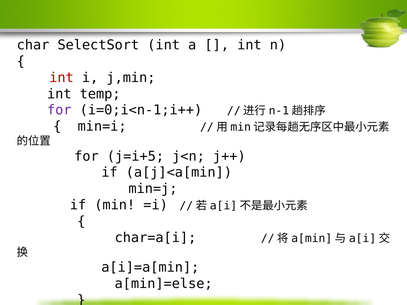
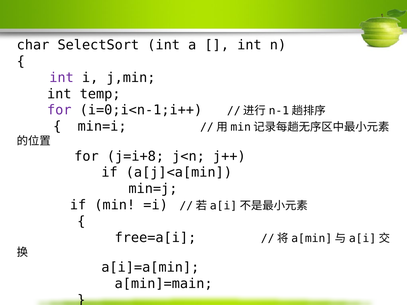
int colour: red -> purple (62, 78)
j=i+5: j=i+5 -> j=i+8 (135, 156)
char=a[i: char=a[i -> free=a[i (155, 238)
a[min]=else: a[min]=else -> a[min]=main (164, 284)
